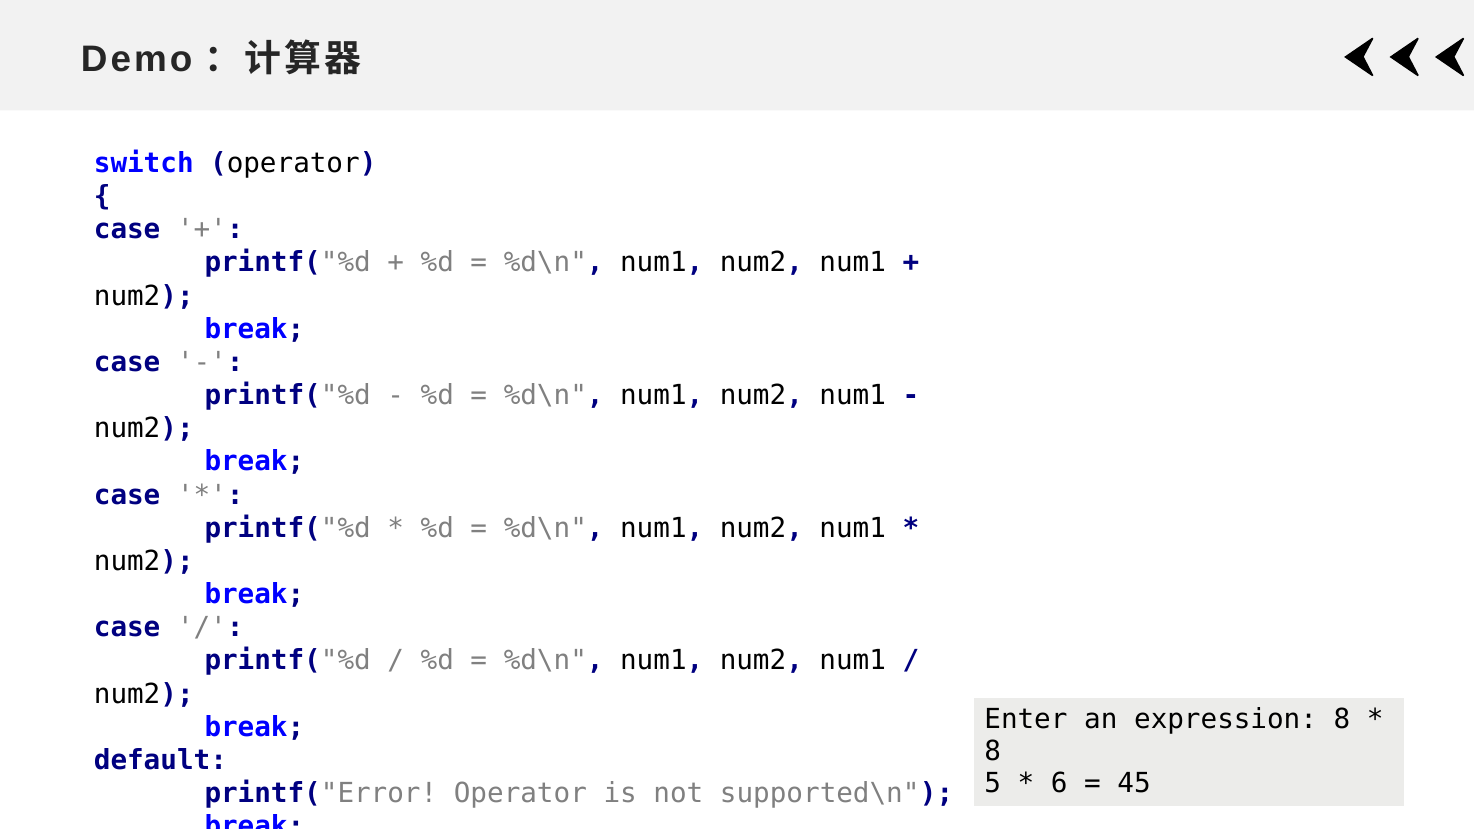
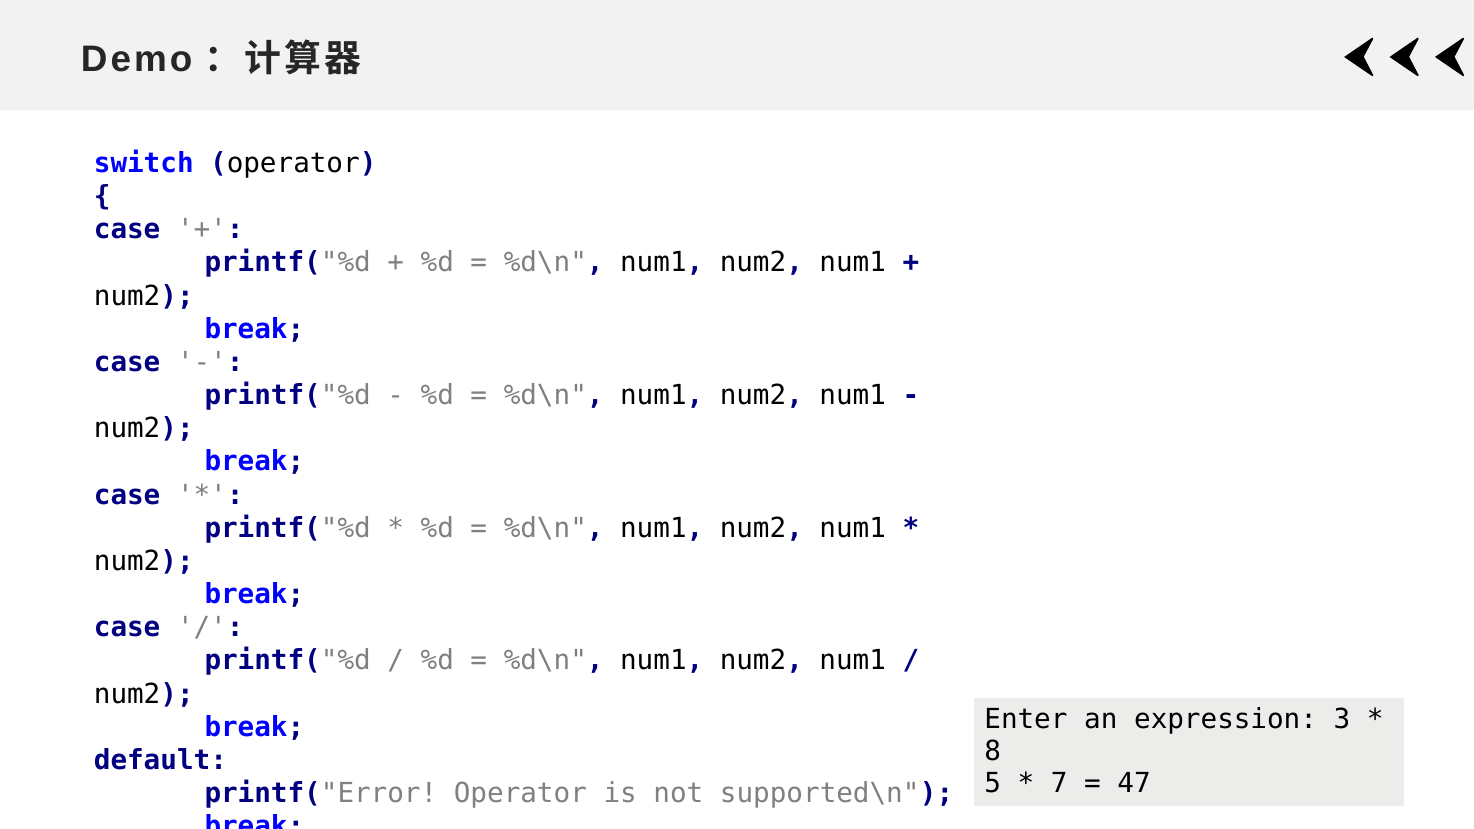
expression 8: 8 -> 3 (1342, 720)
6: 6 -> 7 (1059, 784)
45: 45 -> 47 (1134, 784)
